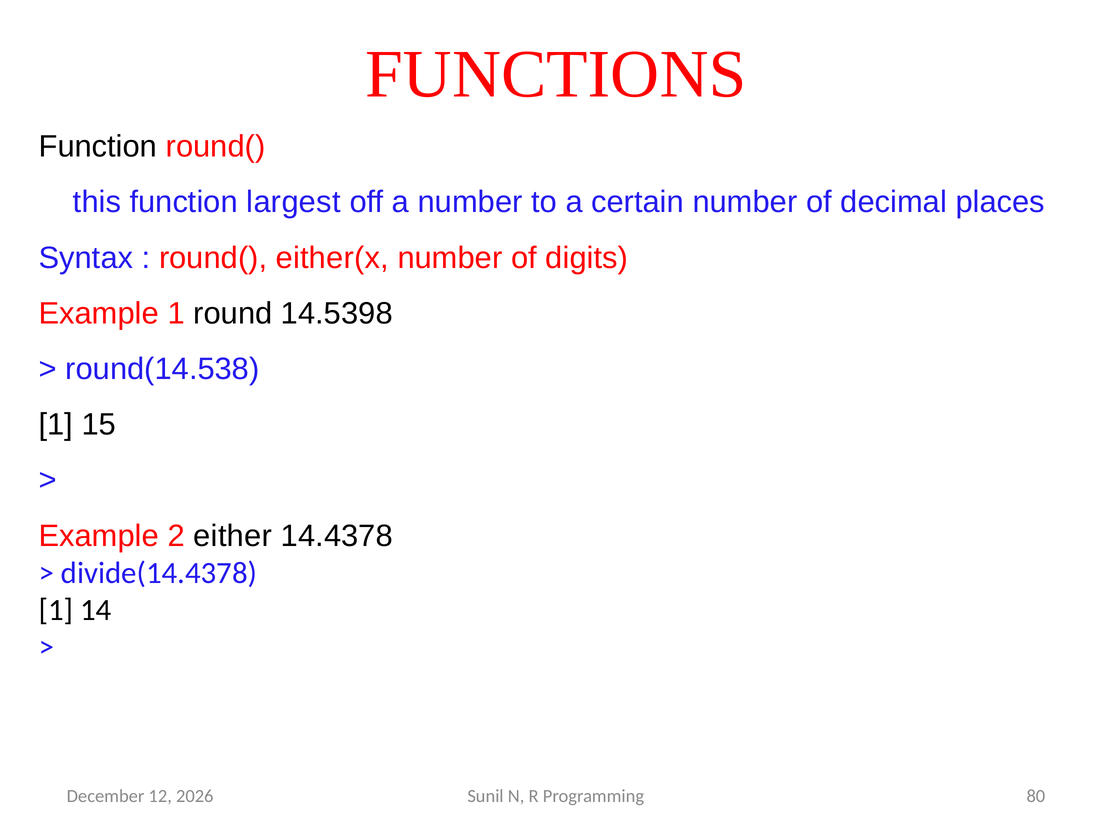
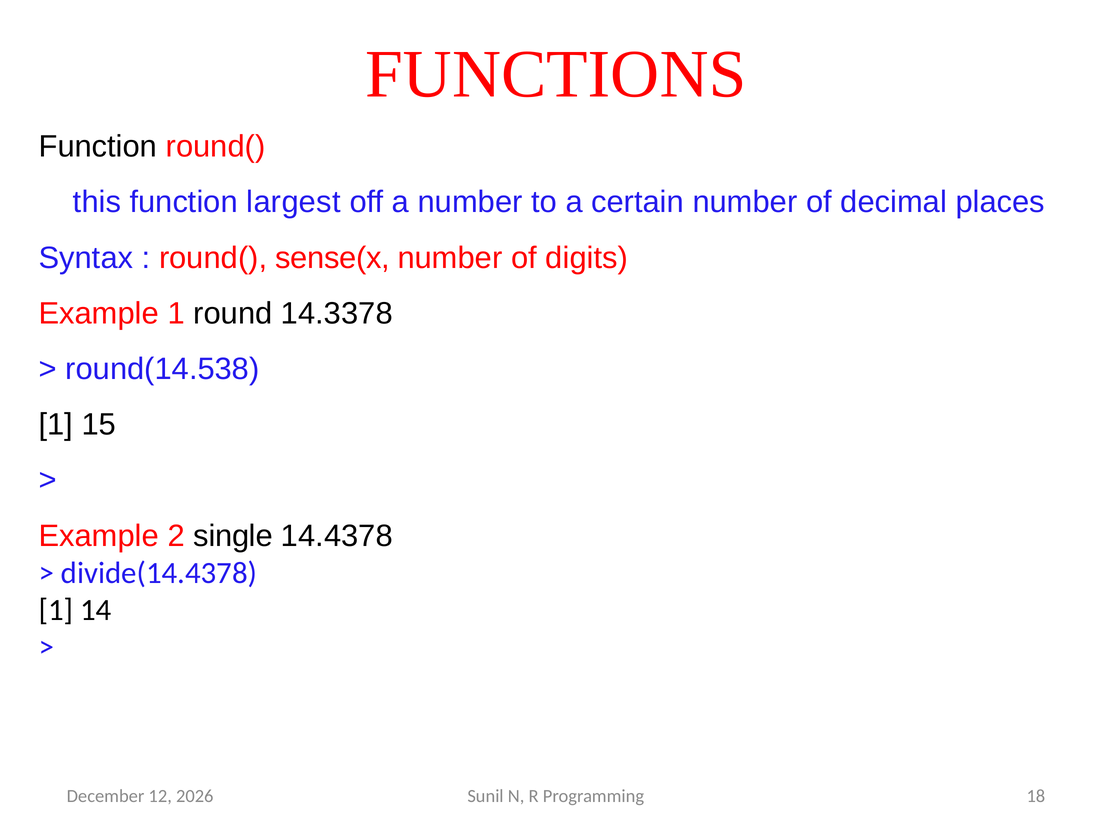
either(x: either(x -> sense(x (333, 258)
14.5398: 14.5398 -> 14.3378 (337, 313)
either: either -> single (233, 536)
80: 80 -> 18 (1036, 796)
